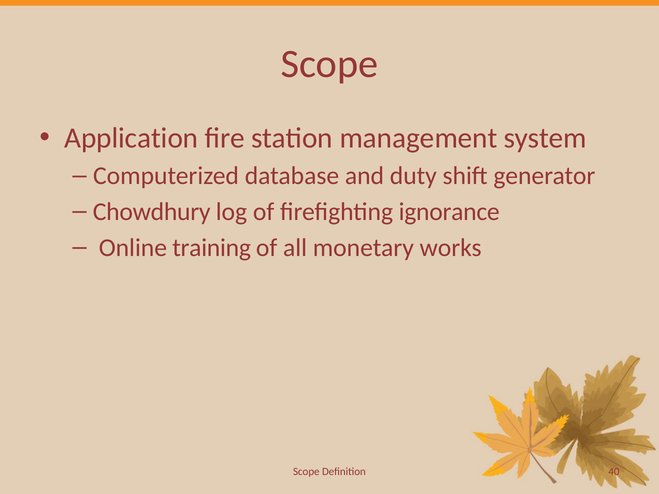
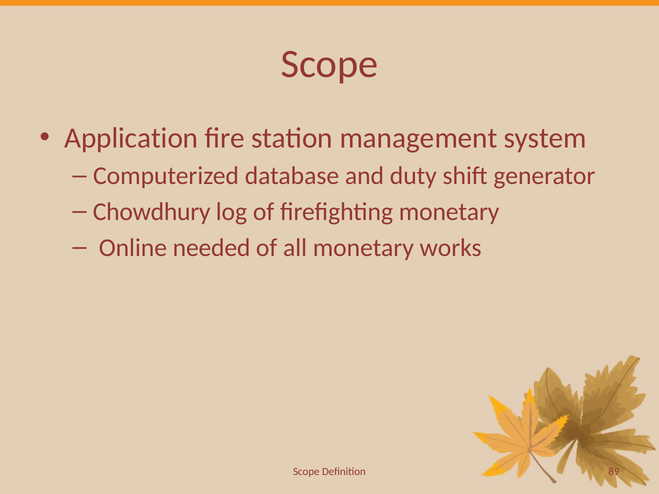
firefighting ignorance: ignorance -> monetary (449, 212)
training: training -> needed (212, 248)
40: 40 -> 89 (614, 472)
